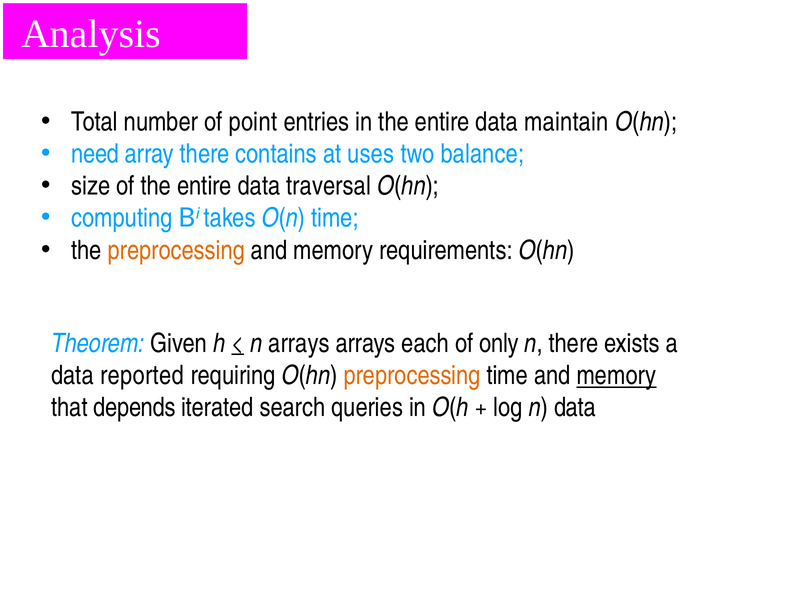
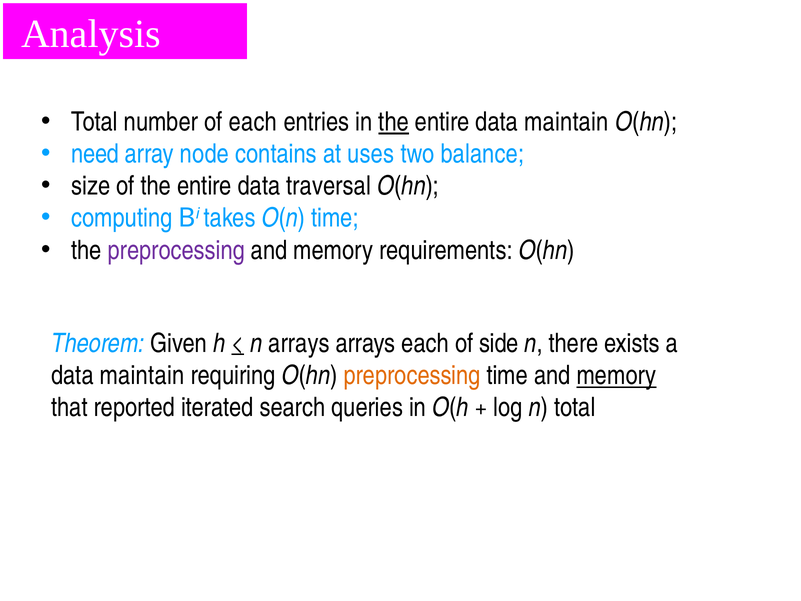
of point: point -> each (253, 122)
the underline: none -> present (394, 122)
array there: there -> node (205, 154)
preprocessing colour: orange -> purple (176, 250)
only: only -> side (499, 343)
reported: reported -> maintain (142, 375)
depends: depends -> reported (134, 407)
n data: data -> total (575, 407)
